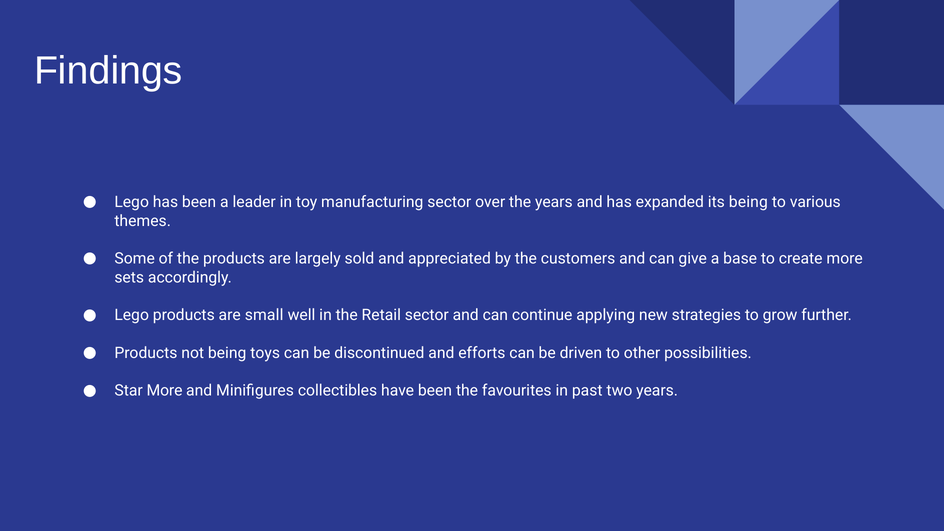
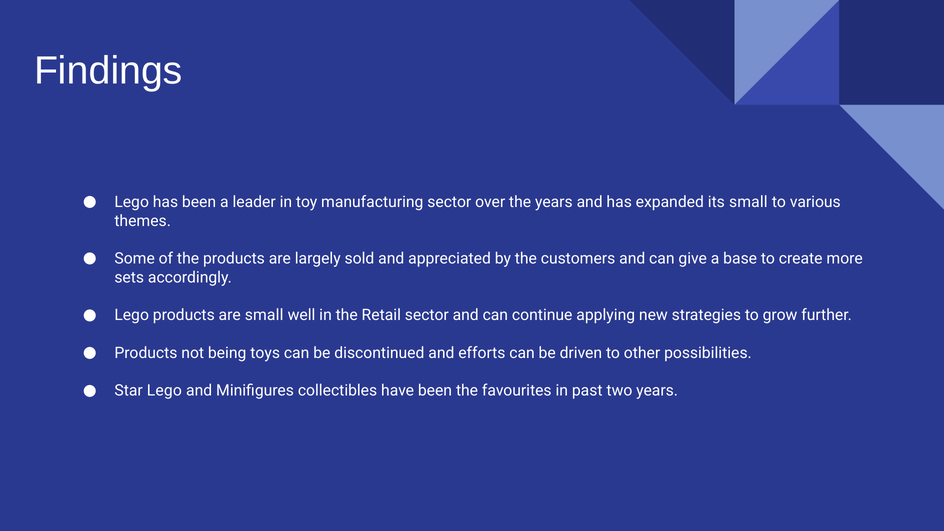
its being: being -> small (748, 202)
Star More: More -> Lego (164, 391)
